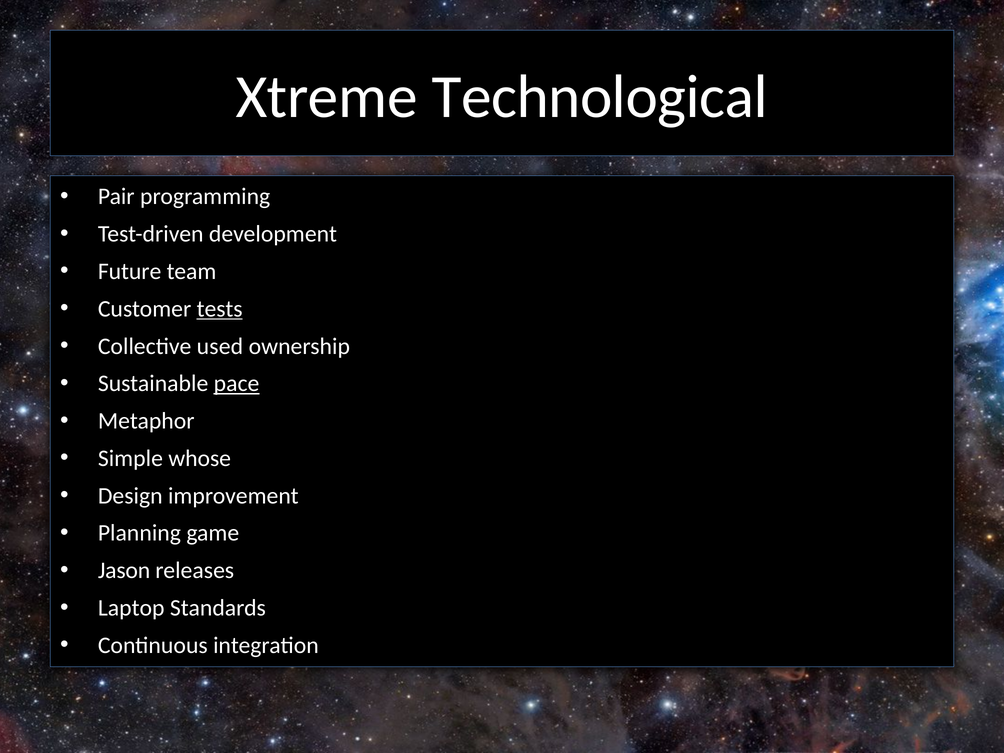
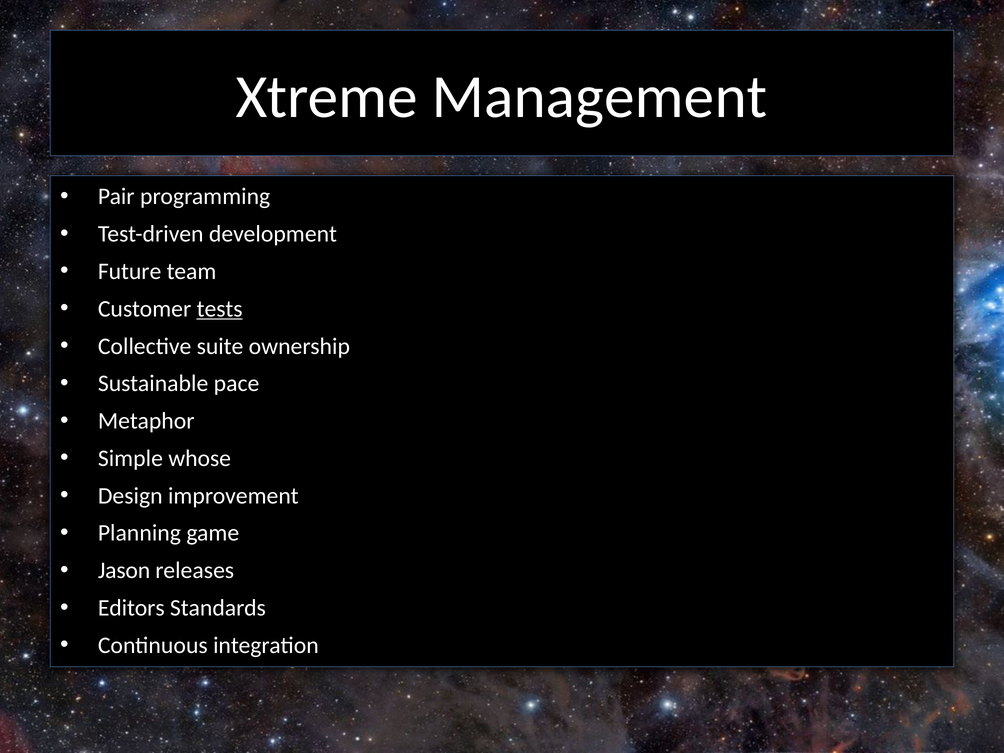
Technological: Technological -> Management (599, 97)
used: used -> suite (220, 346)
pace underline: present -> none (237, 384)
Laptop: Laptop -> Editors (131, 608)
